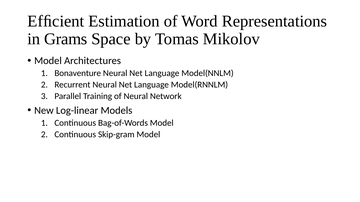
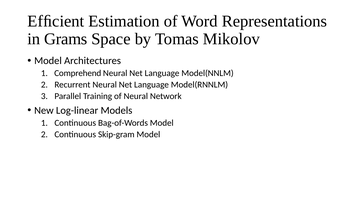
Bonaventure: Bonaventure -> Comprehend (78, 73)
